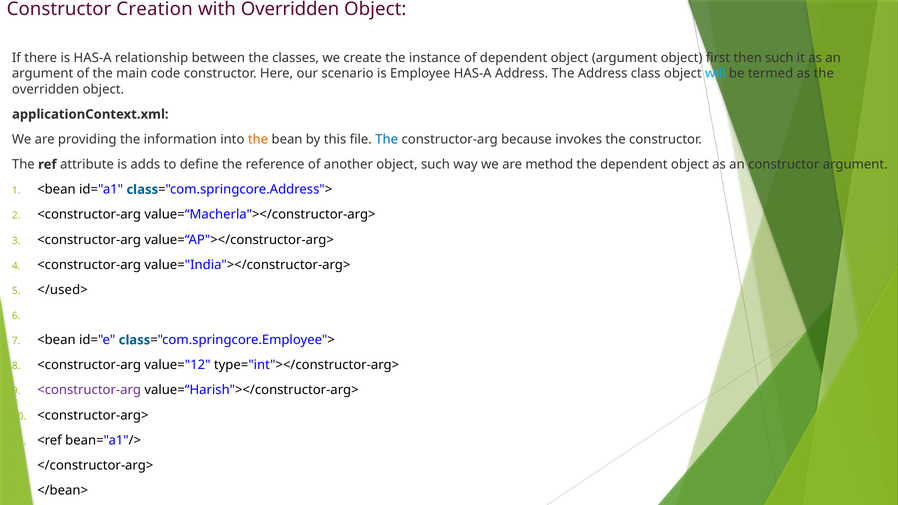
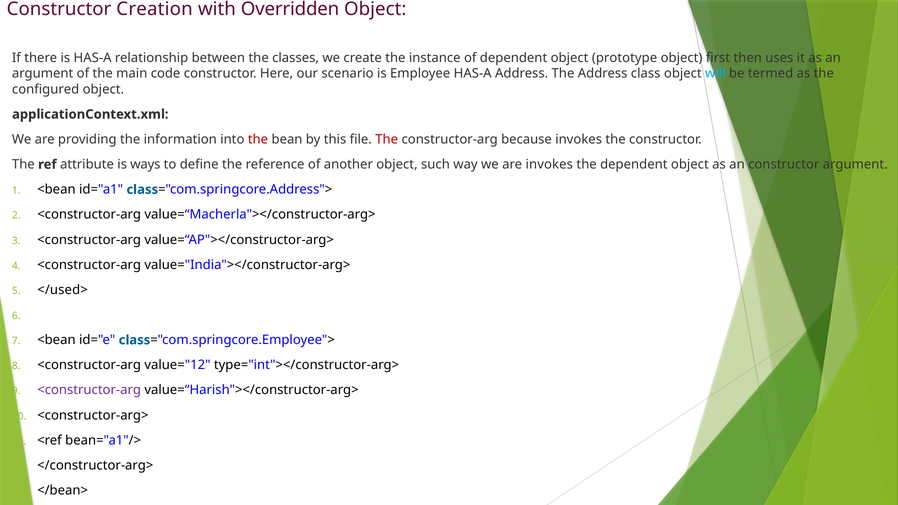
object argument: argument -> prototype (625, 58)
then such: such -> uses (779, 58)
overridden: overridden -> configured (46, 89)
the colour: orange -> red (258, 139)
The colour: blue -> red (387, 139)
adds: adds -> ways (145, 165)
are method: method -> invokes (549, 165)
